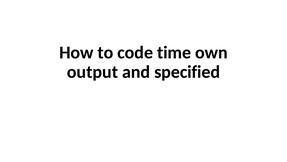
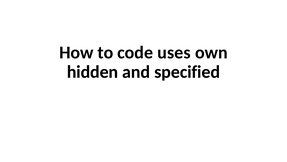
time: time -> uses (174, 52)
output: output -> hidden (93, 72)
